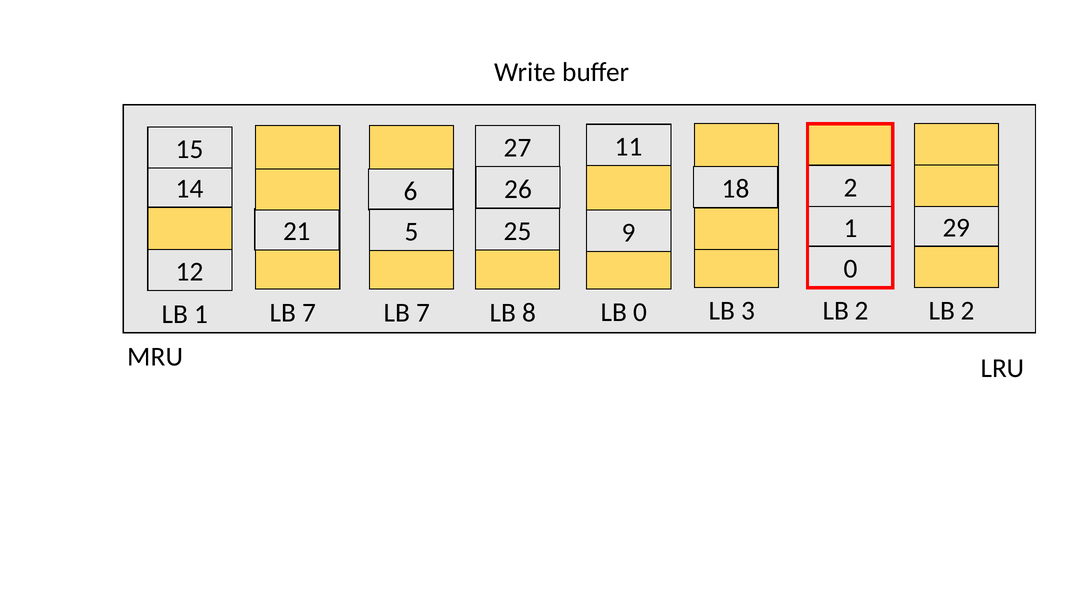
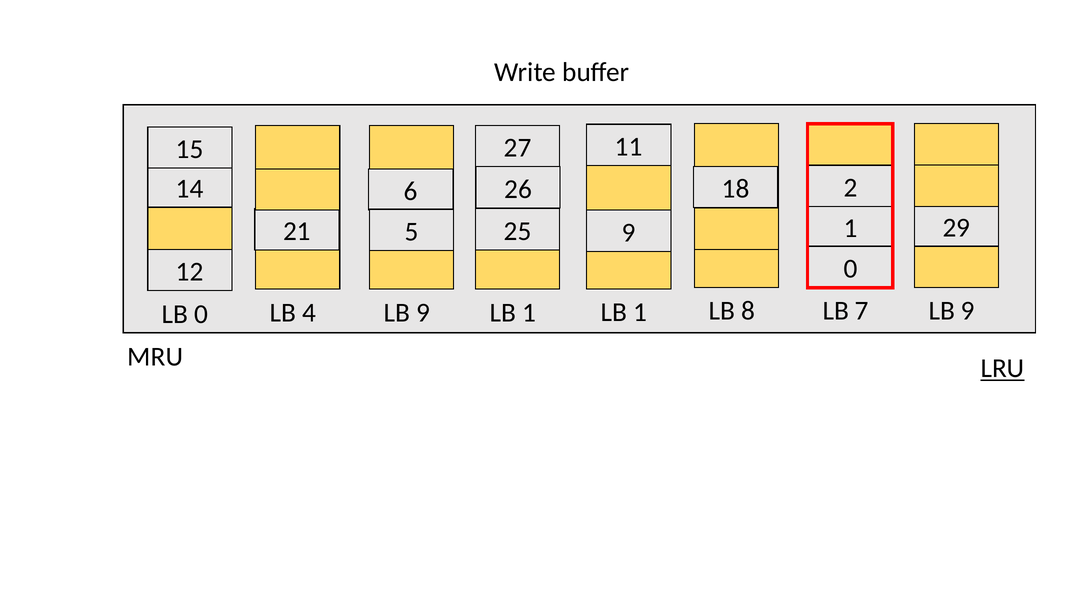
7: 7 -> 4 (309, 313)
7: 7 -> 9 (423, 313)
8: 8 -> 1 (529, 313)
0: 0 -> 1 (640, 313)
3: 3 -> 8 (748, 311)
2: 2 -> 7 (862, 311)
2: 2 -> 9 (968, 311)
LB 1: 1 -> 0 (201, 314)
LRU underline: none -> present (1003, 369)
